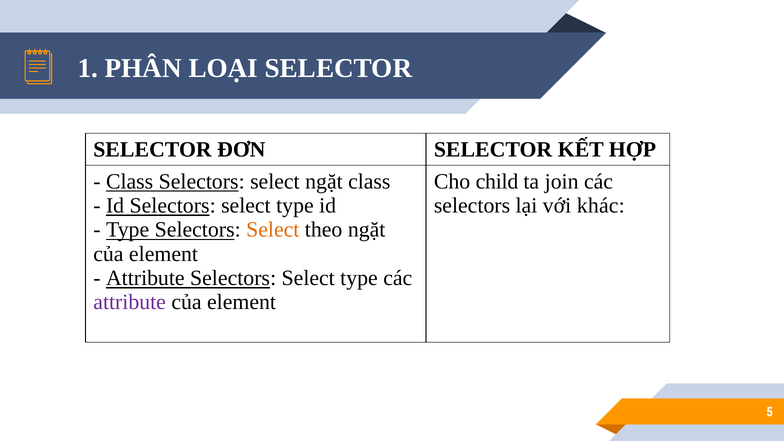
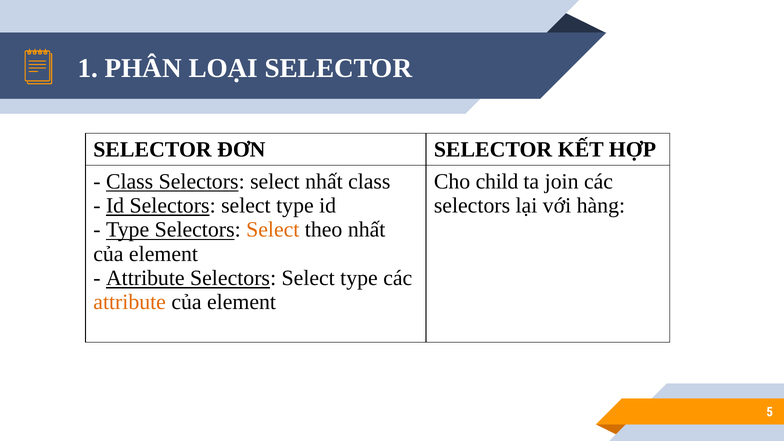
select ngặt: ngặt -> nhất (324, 181)
khác: khác -> hàng (601, 206)
theo ngặt: ngặt -> nhất (367, 230)
attribute colour: purple -> orange (130, 302)
